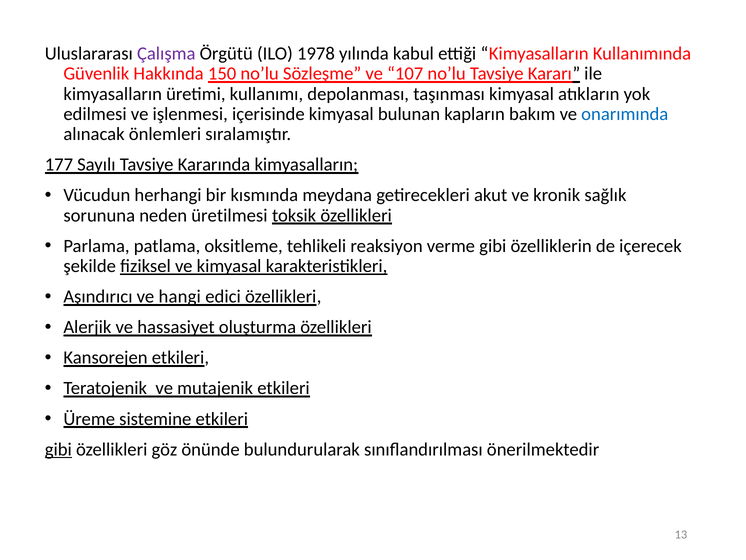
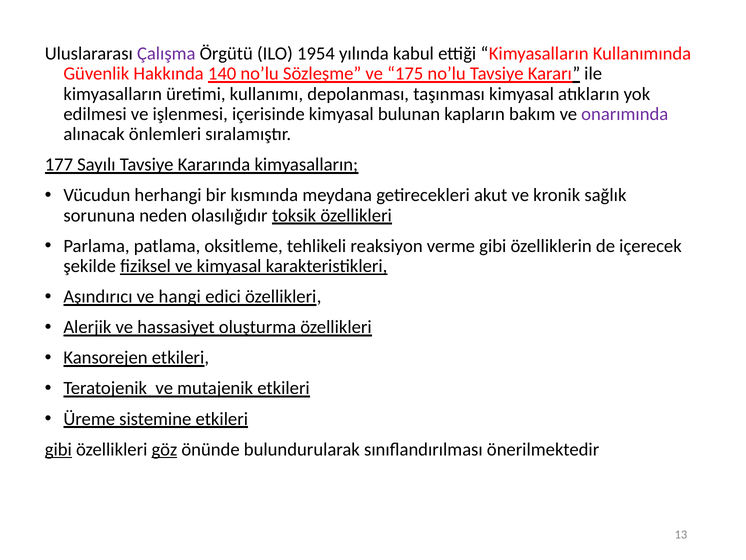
1978: 1978 -> 1954 (316, 53)
150: 150 -> 140 (222, 74)
107: 107 -> 175 (405, 74)
onarımında colour: blue -> purple (625, 114)
üretilmesi: üretilmesi -> olasılığıdır (229, 215)
göz underline: none -> present (164, 449)
